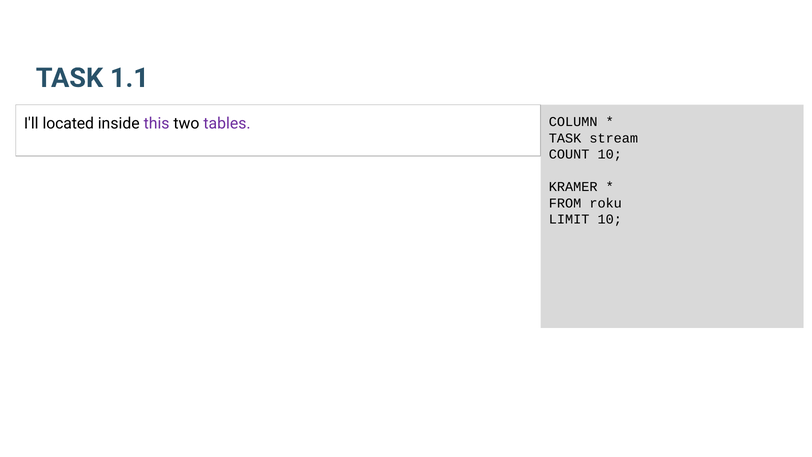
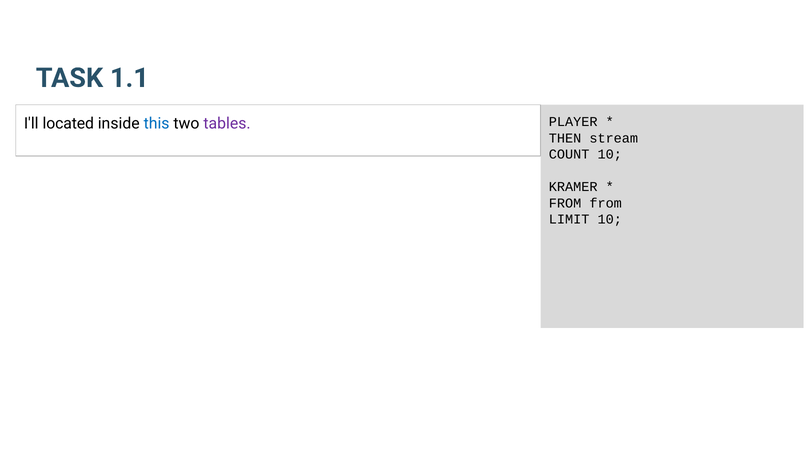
this colour: purple -> blue (157, 123)
COLUMN: COLUMN -> PLAYER (573, 122)
TASK: TASK -> THEN (565, 138)
FROM roku: roku -> from (606, 203)
